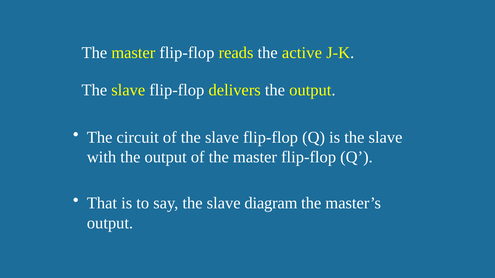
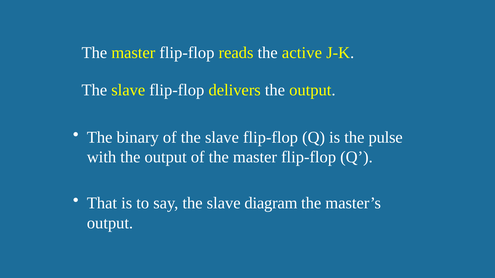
circuit: circuit -> binary (138, 138)
is the slave: slave -> pulse (386, 138)
